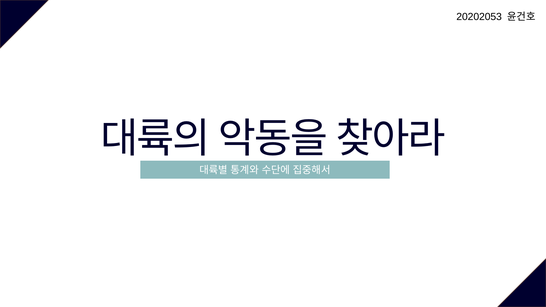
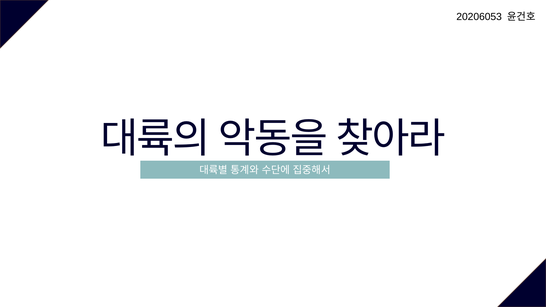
20202053: 20202053 -> 20206053 (479, 17)
